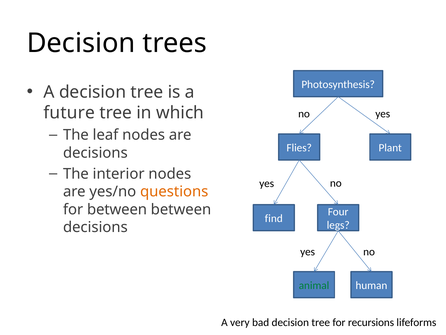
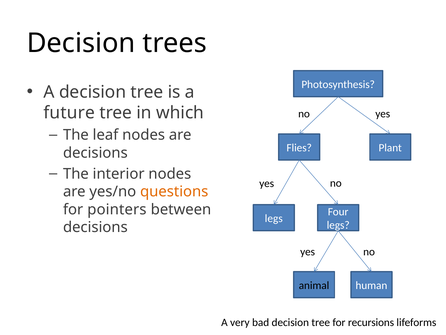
for between: between -> pointers (117, 209)
find: find -> legs (274, 218)
animal colour: green -> black (314, 285)
